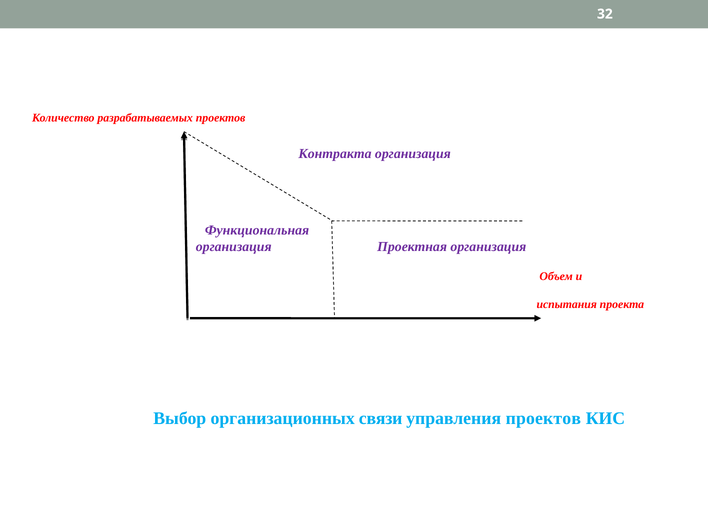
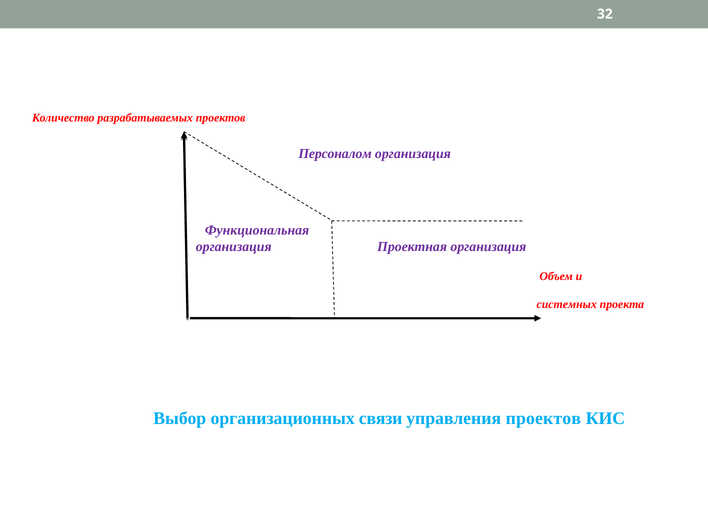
Контракта: Контракта -> Персоналом (335, 154)
испытания: испытания -> системных (567, 305)
